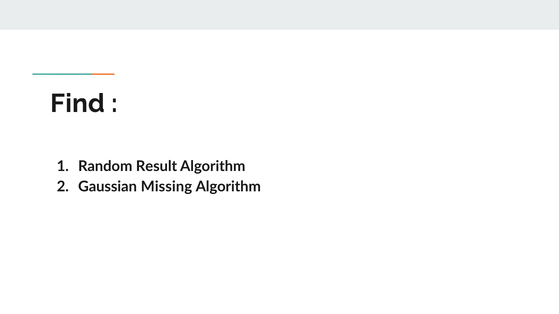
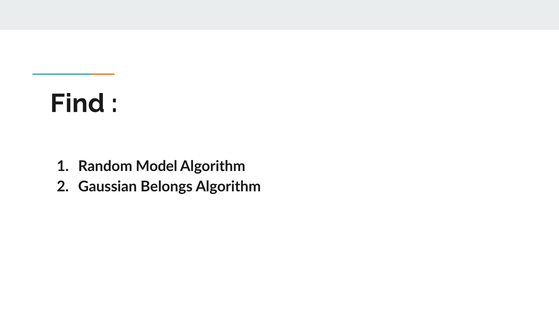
Result: Result -> Model (157, 167)
Missing: Missing -> Belongs (167, 187)
